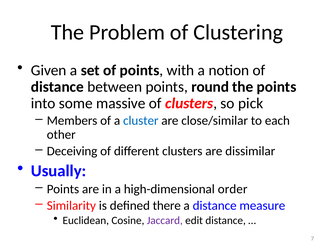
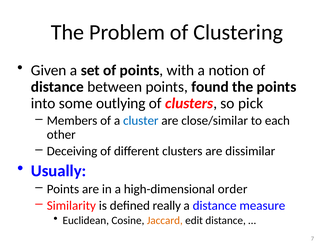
round: round -> found (210, 87)
massive: massive -> outlying (121, 103)
there: there -> really (167, 206)
Jaccard colour: purple -> orange (165, 221)
